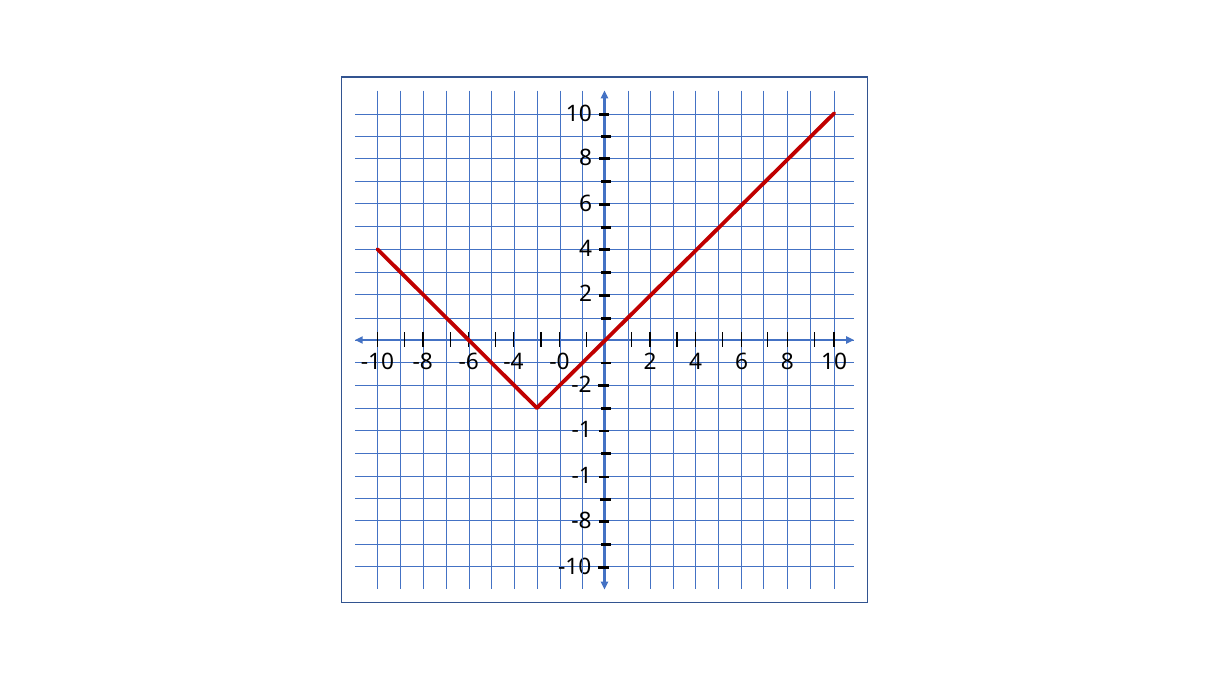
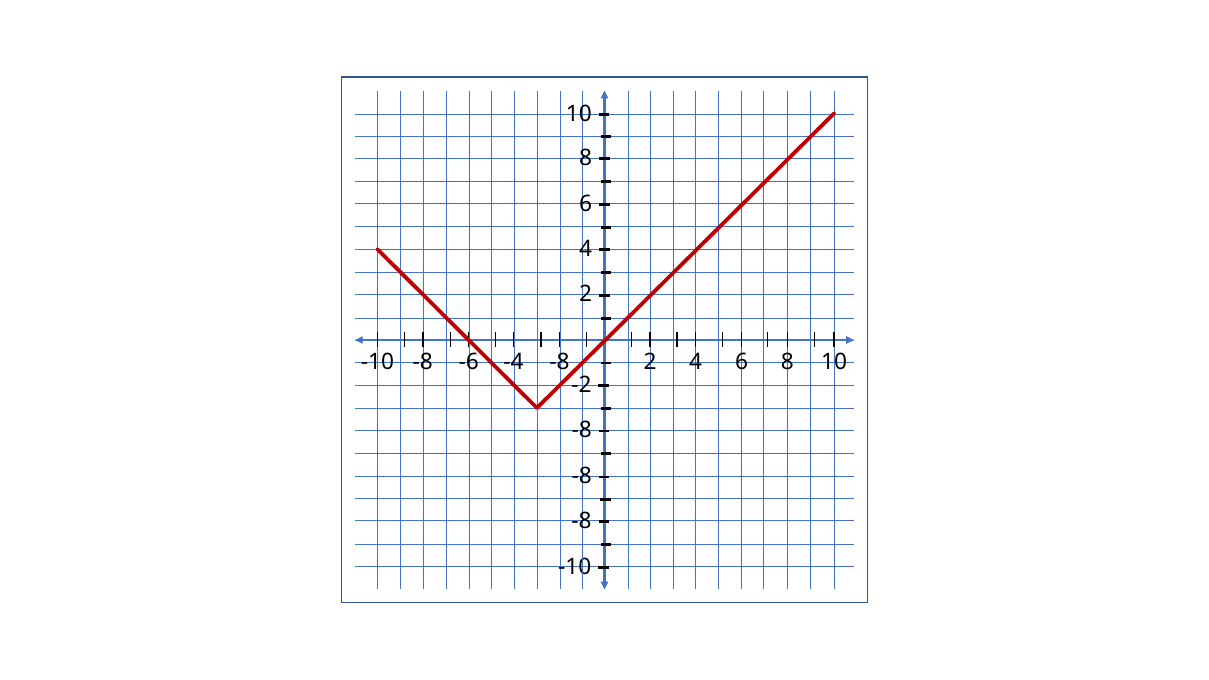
-0: -0 -> -8 (560, 362)
-1: -1 -> -8 (582, 430)
-1: -1 -> -8 (582, 476)
